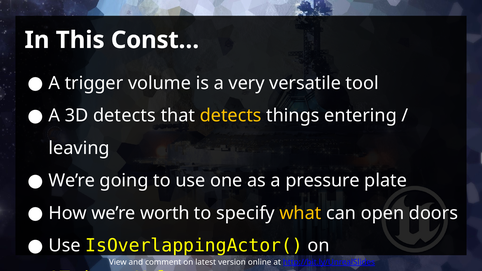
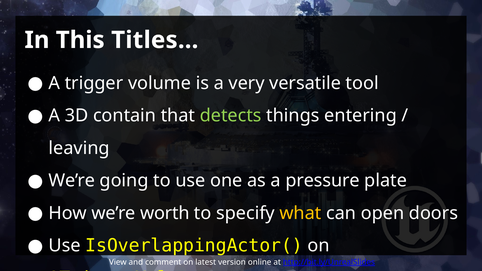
Const…: Const… -> Titles… (155, 40)
3D detects: detects -> contain (125, 116)
detects colour: yellow -> light green (231, 116)
